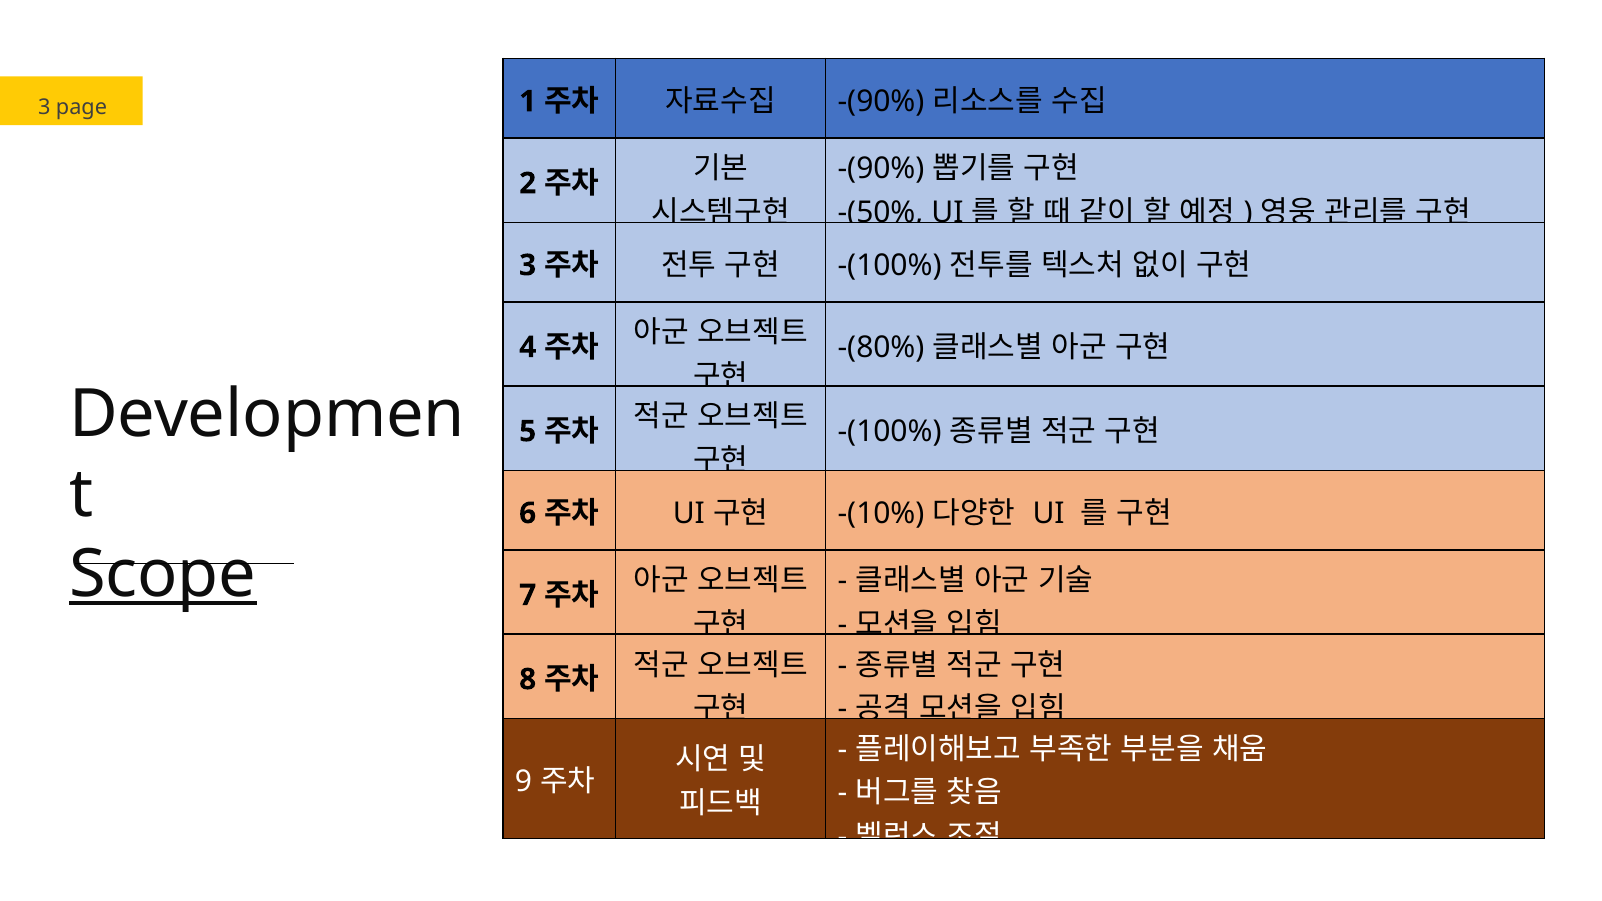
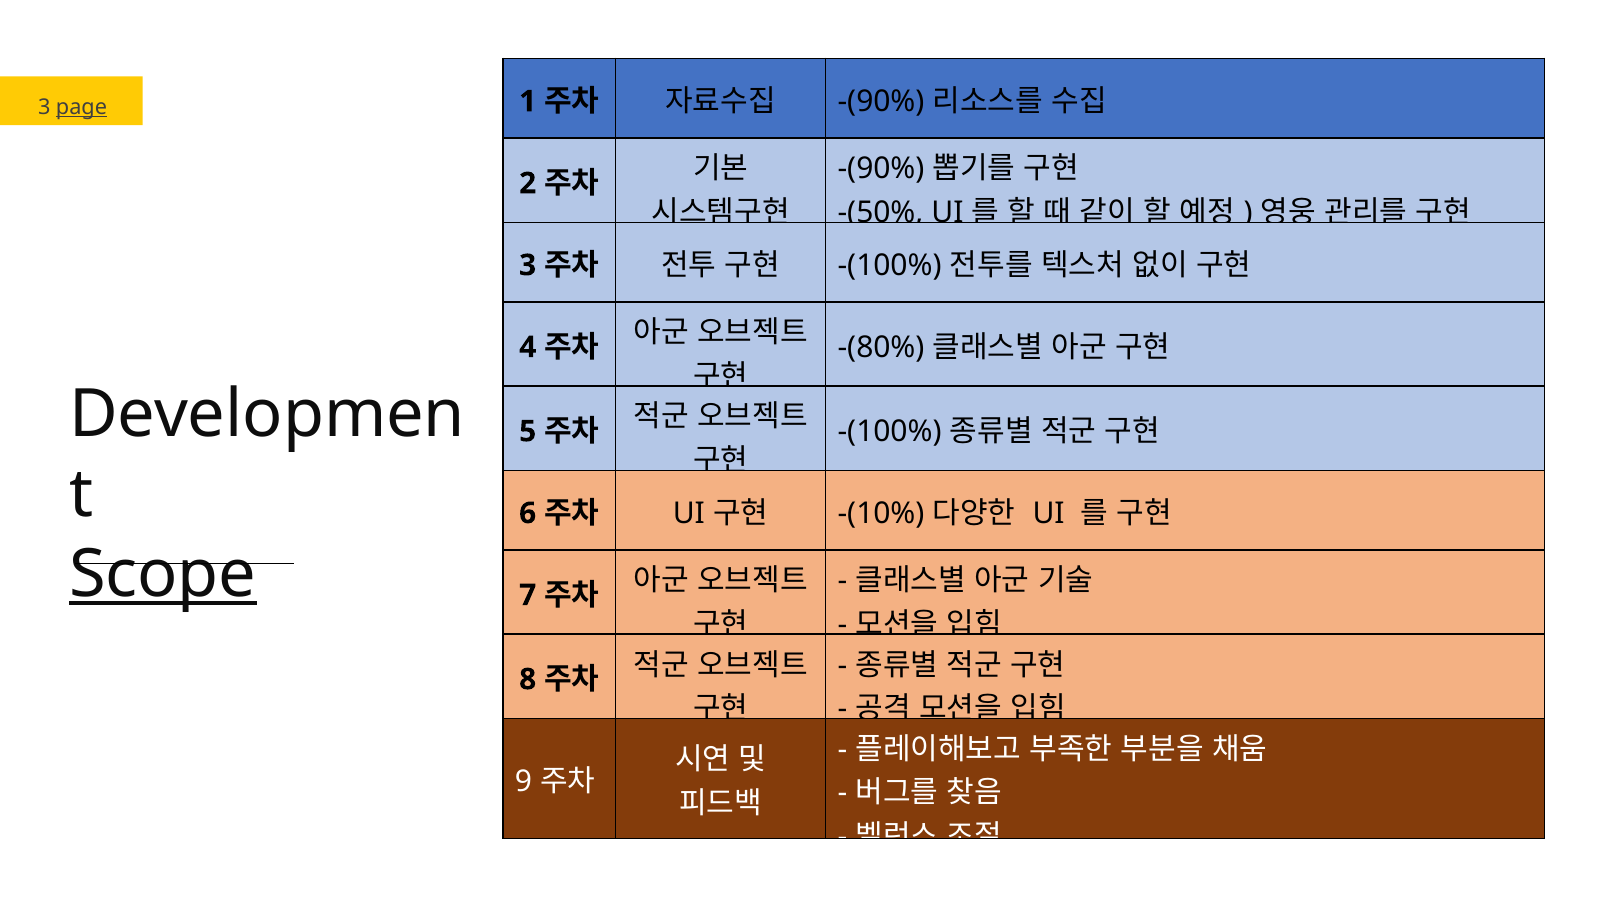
page underline: none -> present (81, 107)
